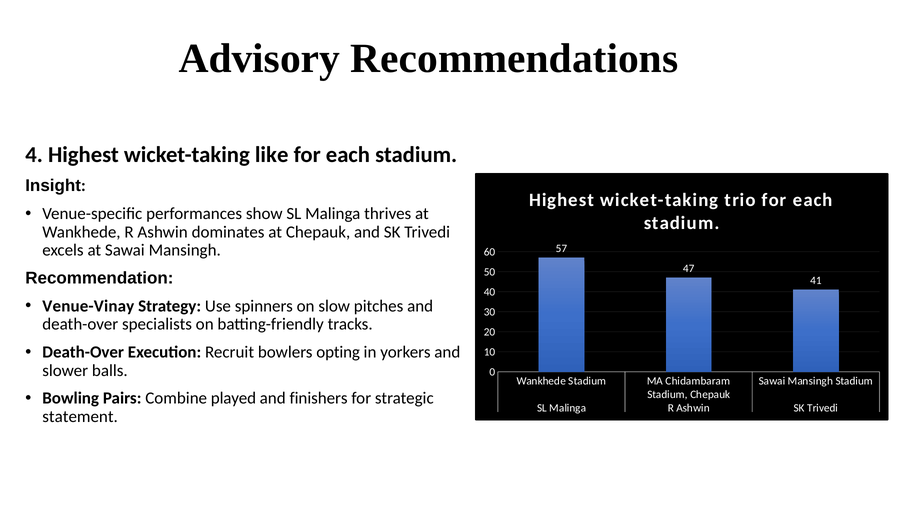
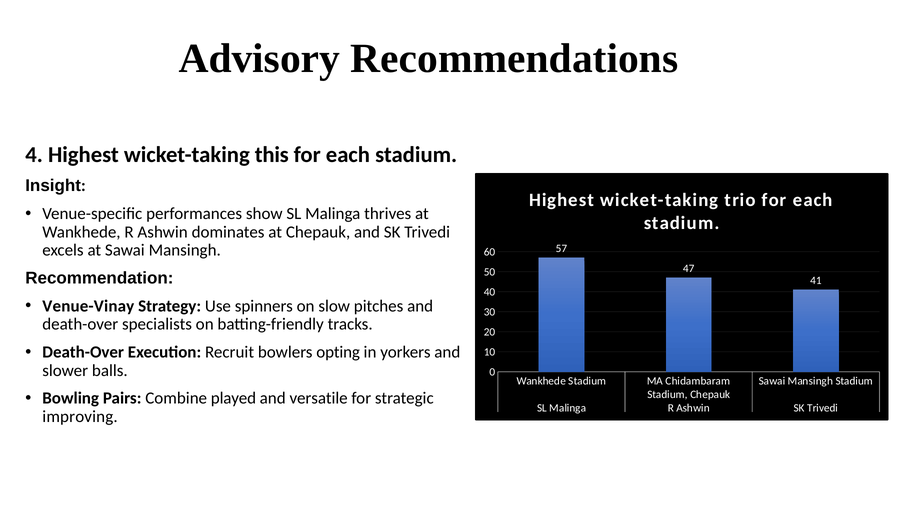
like: like -> this (272, 155)
finishers: finishers -> versatile (319, 398)
statement: statement -> improving (80, 417)
